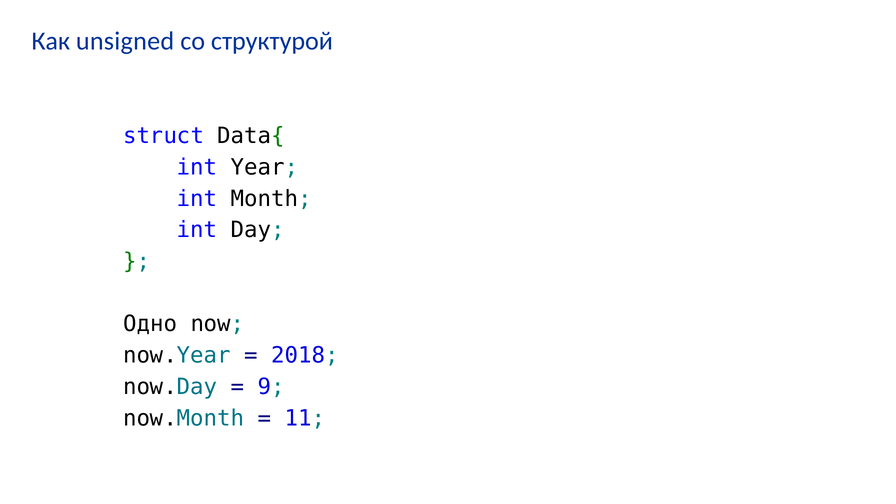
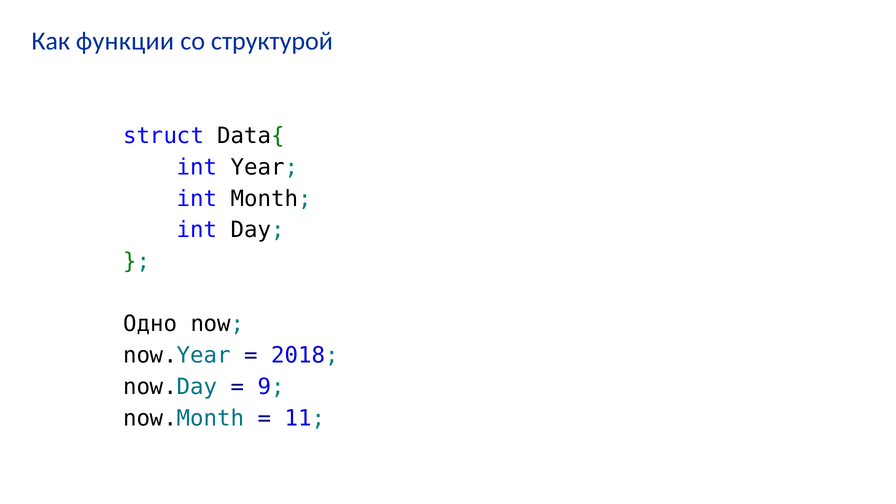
unsigned: unsigned -> функции (125, 41)
